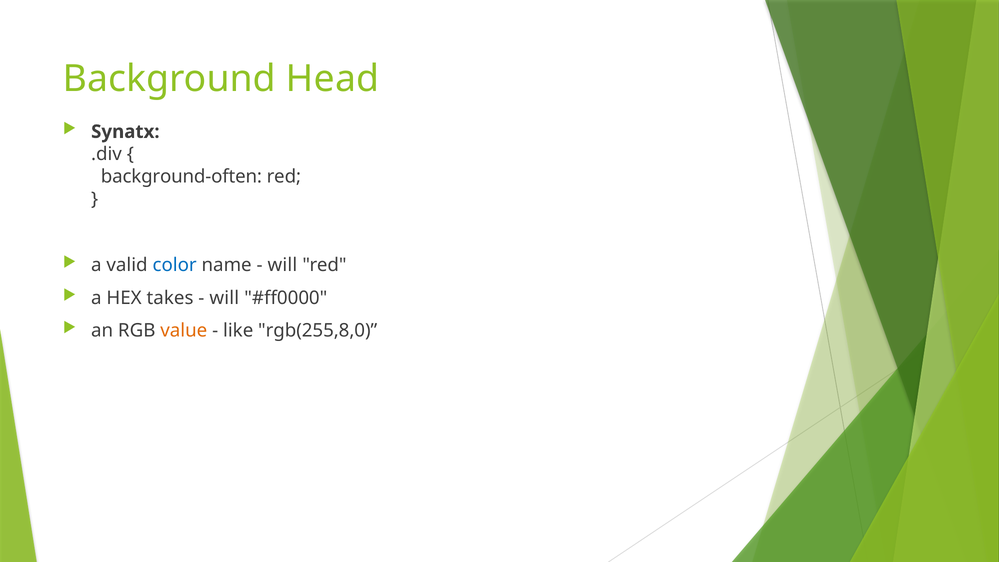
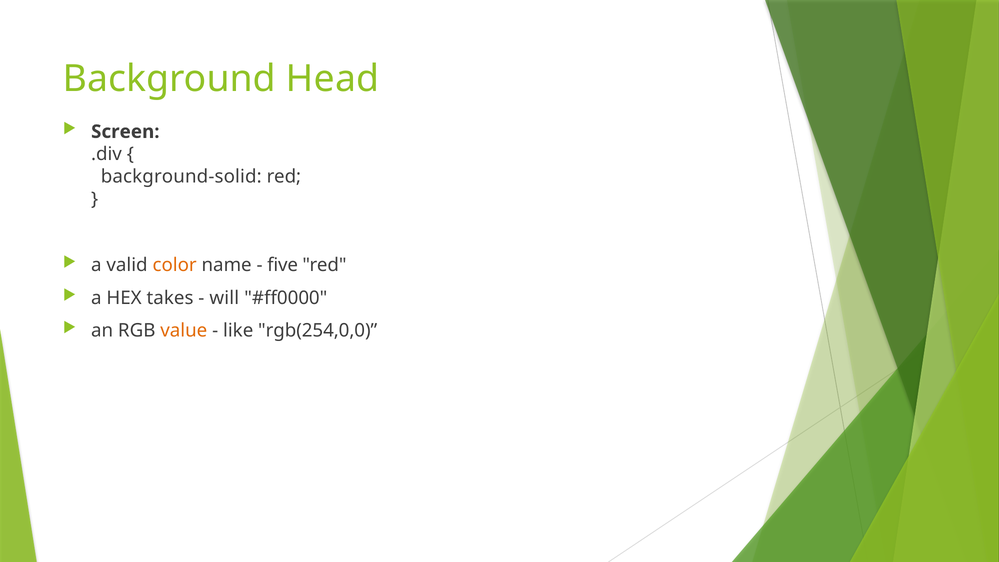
Synatx: Synatx -> Screen (125, 132)
background-often: background-often -> background-solid (181, 177)
color colour: blue -> orange (175, 265)
will: will -> five (283, 265)
rgb(255,8,0: rgb(255,8,0 -> rgb(254,0,0 (318, 331)
